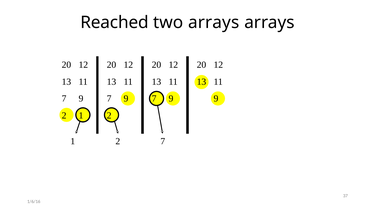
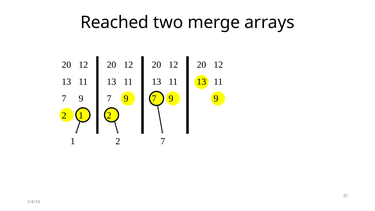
two arrays: arrays -> merge (214, 23)
